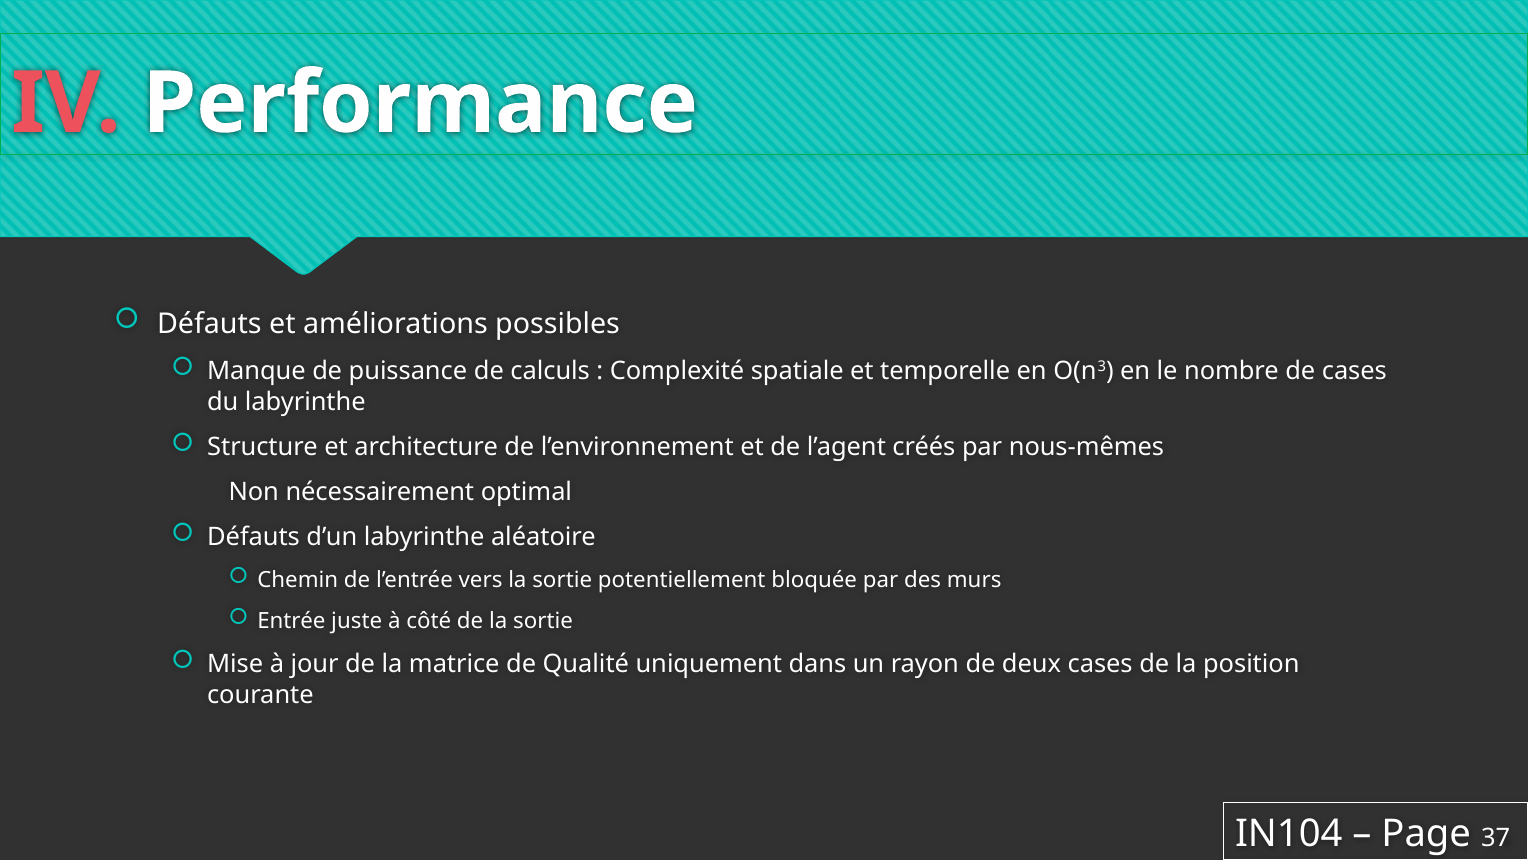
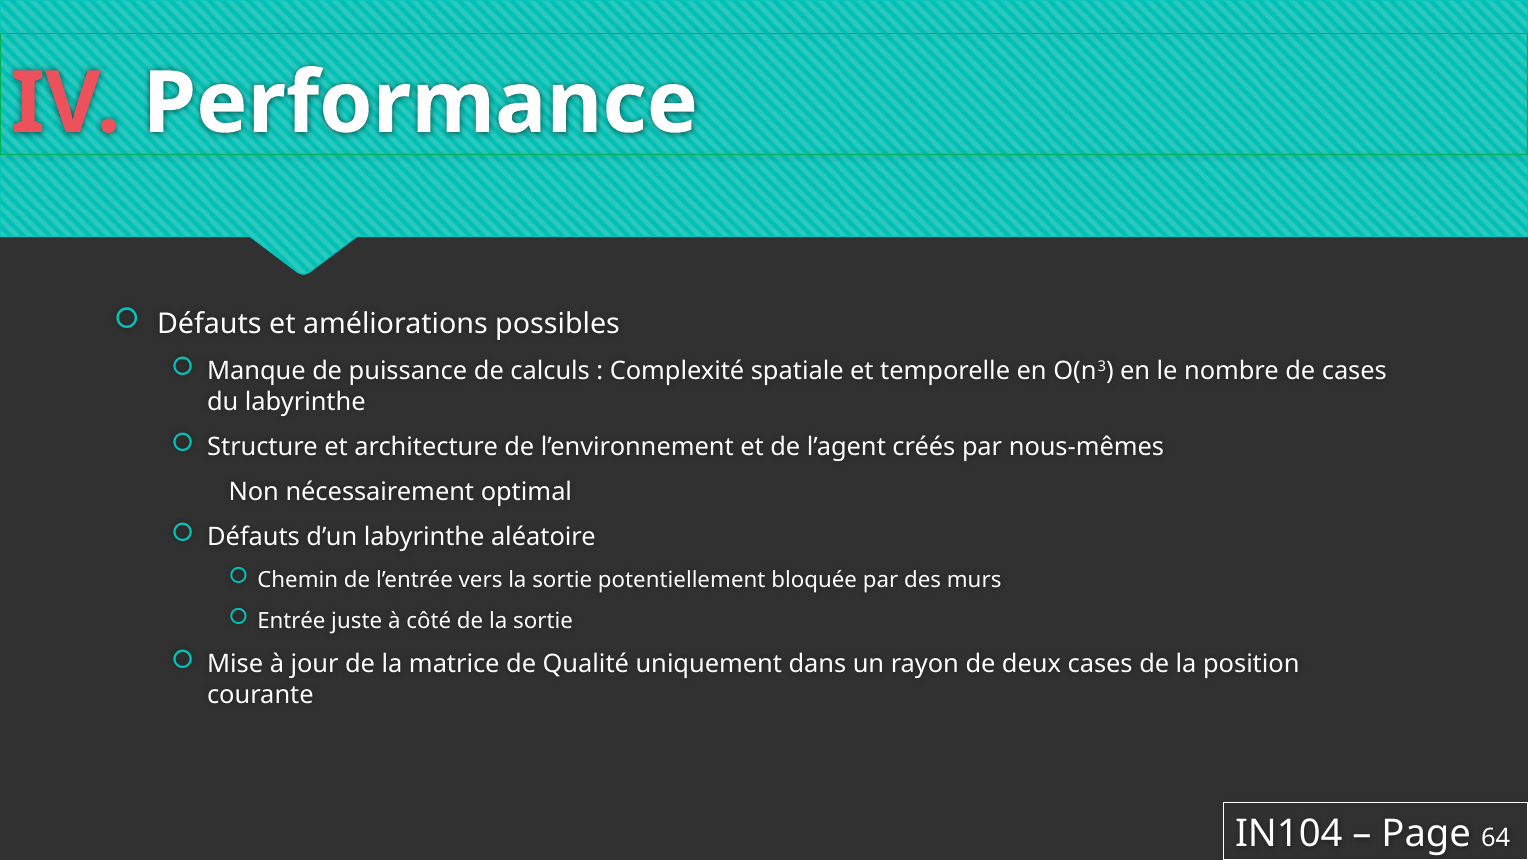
37: 37 -> 64 (1496, 838)
